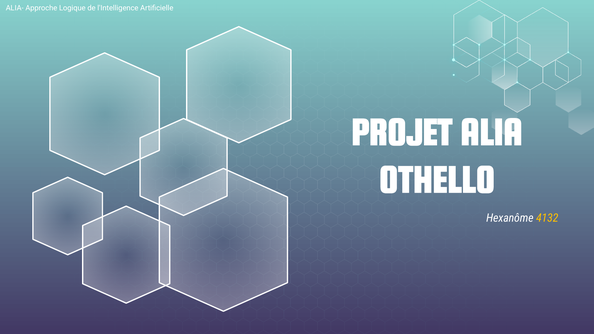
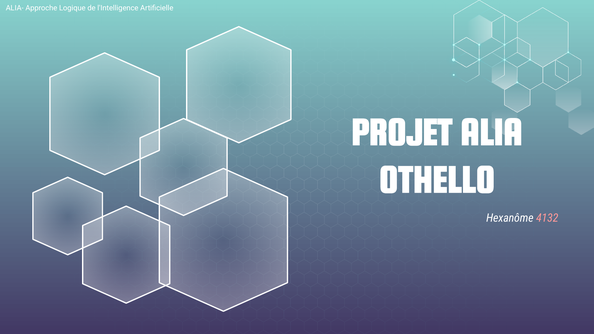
4132 colour: yellow -> pink (547, 218)
